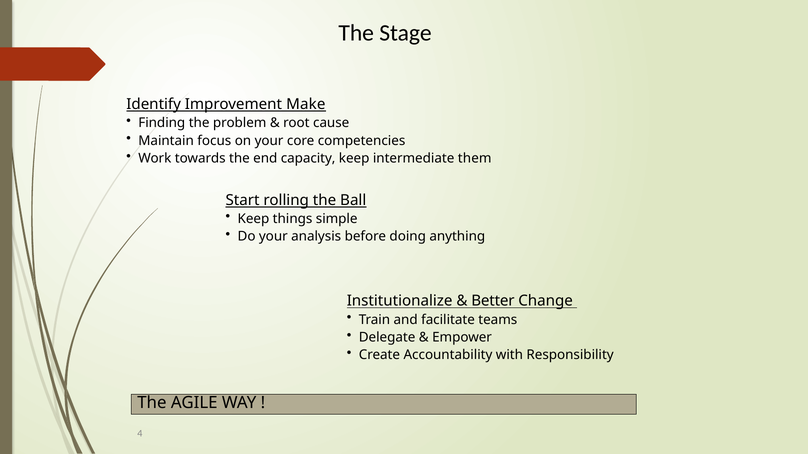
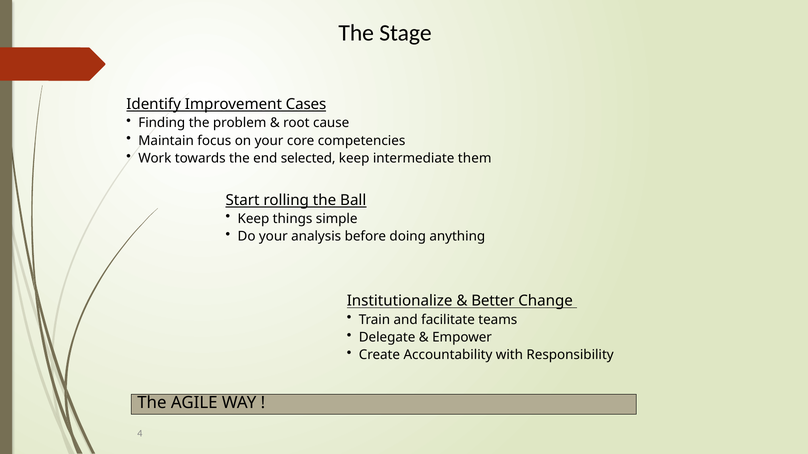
Make: Make -> Cases (306, 104)
capacity: capacity -> selected (308, 158)
